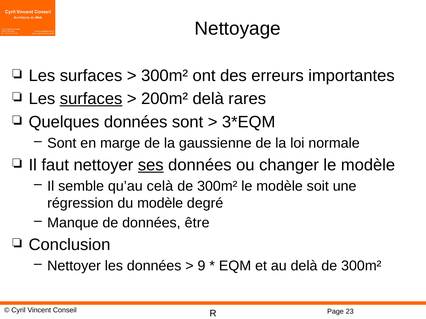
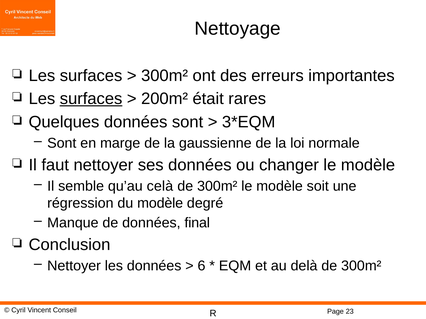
200m² delà: delà -> était (208, 99)
ses underline: present -> none (151, 165)
être: être -> final (197, 223)
9: 9 -> 6 (201, 266)
